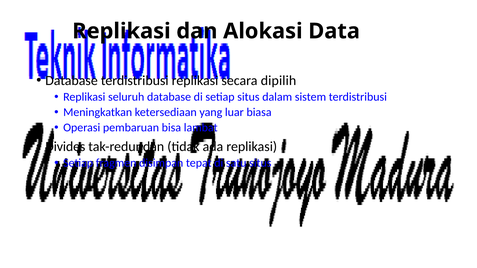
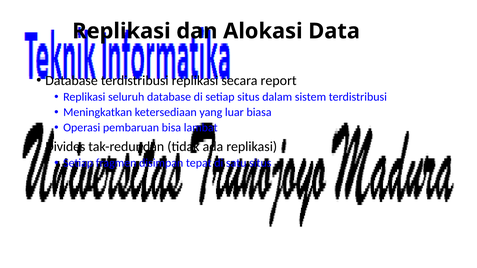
dipilih: dipilih -> report (279, 81)
